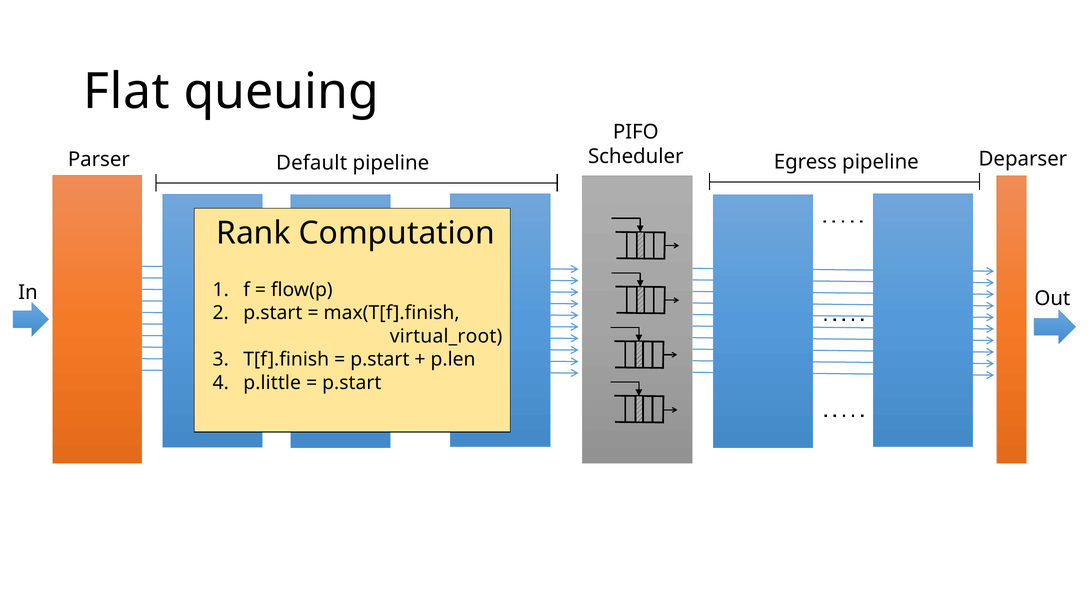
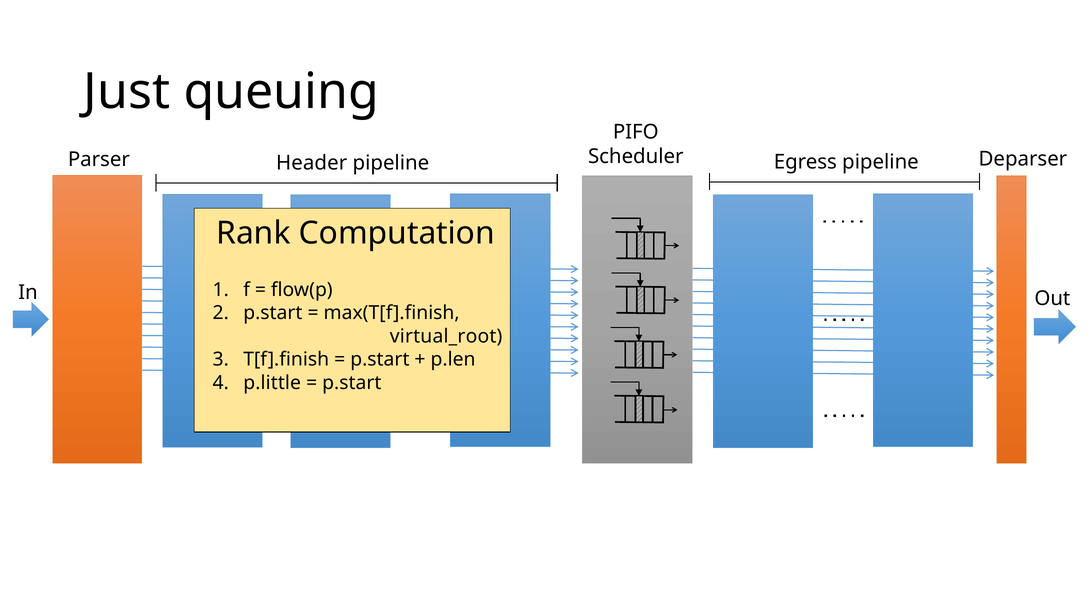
Flat: Flat -> Just (127, 92)
Default: Default -> Header (312, 163)
